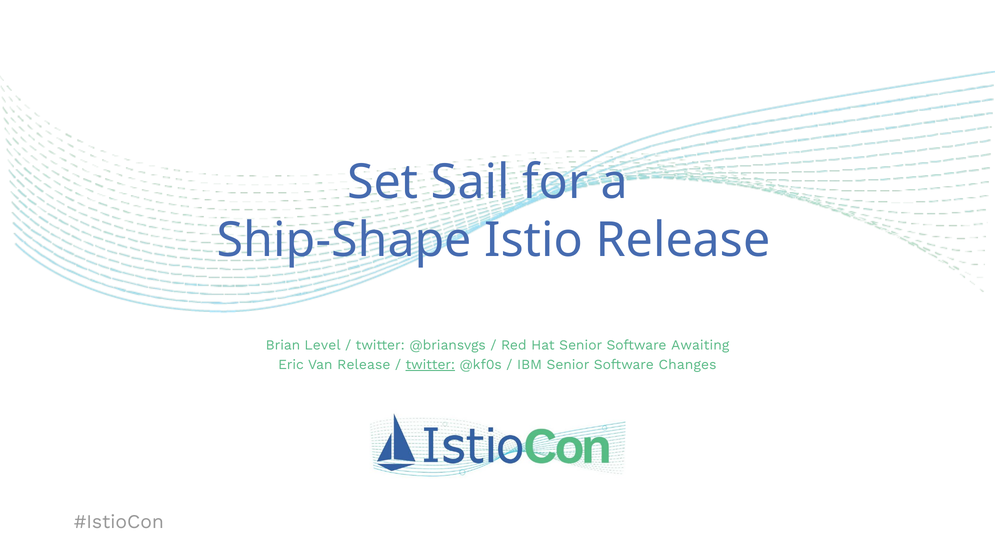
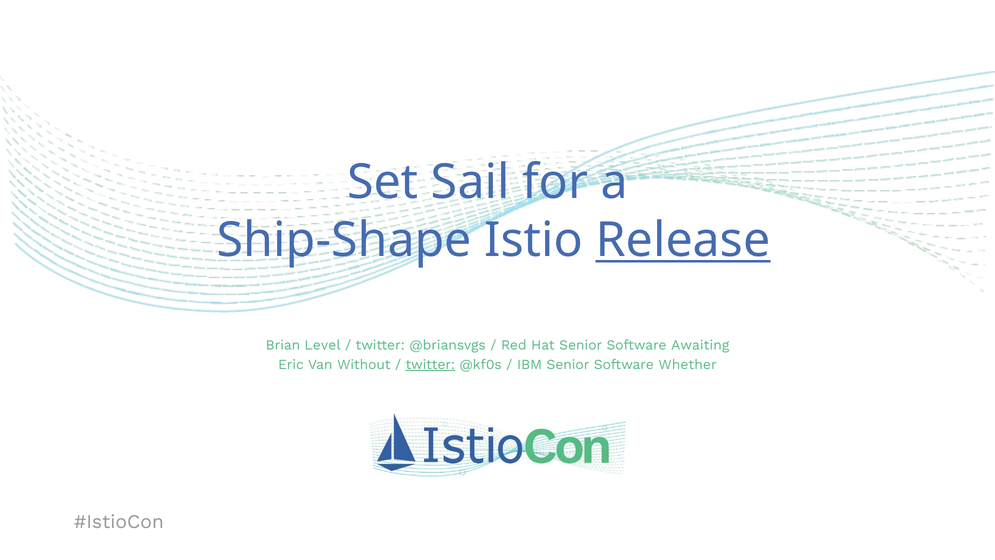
Release underline: none -> present (683, 240)
Van Release: Release -> Without (364, 364)
Changes: Changes -> Whether (688, 364)
